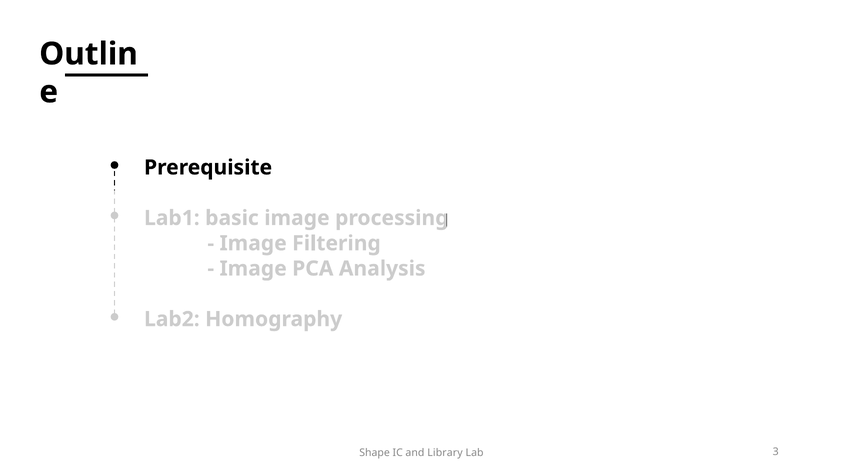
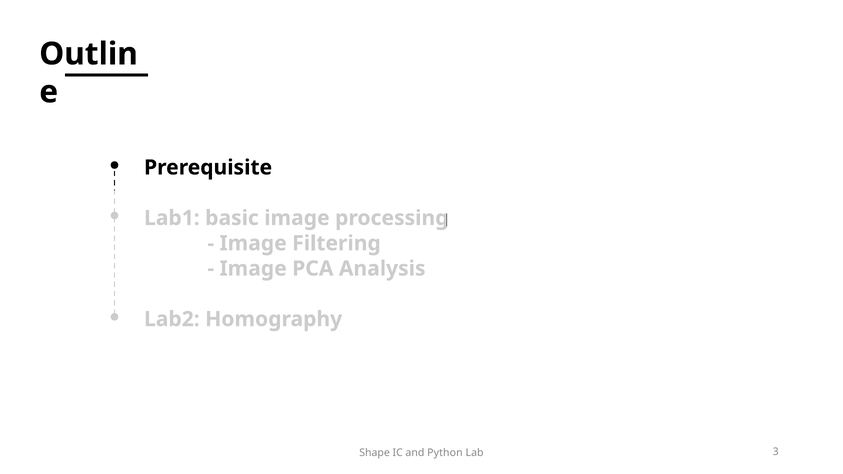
Library: Library -> Python (445, 453)
